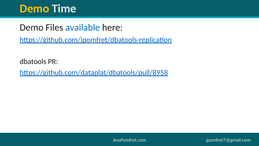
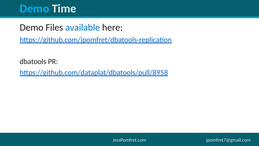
Demo colour: yellow -> light blue (34, 9)
